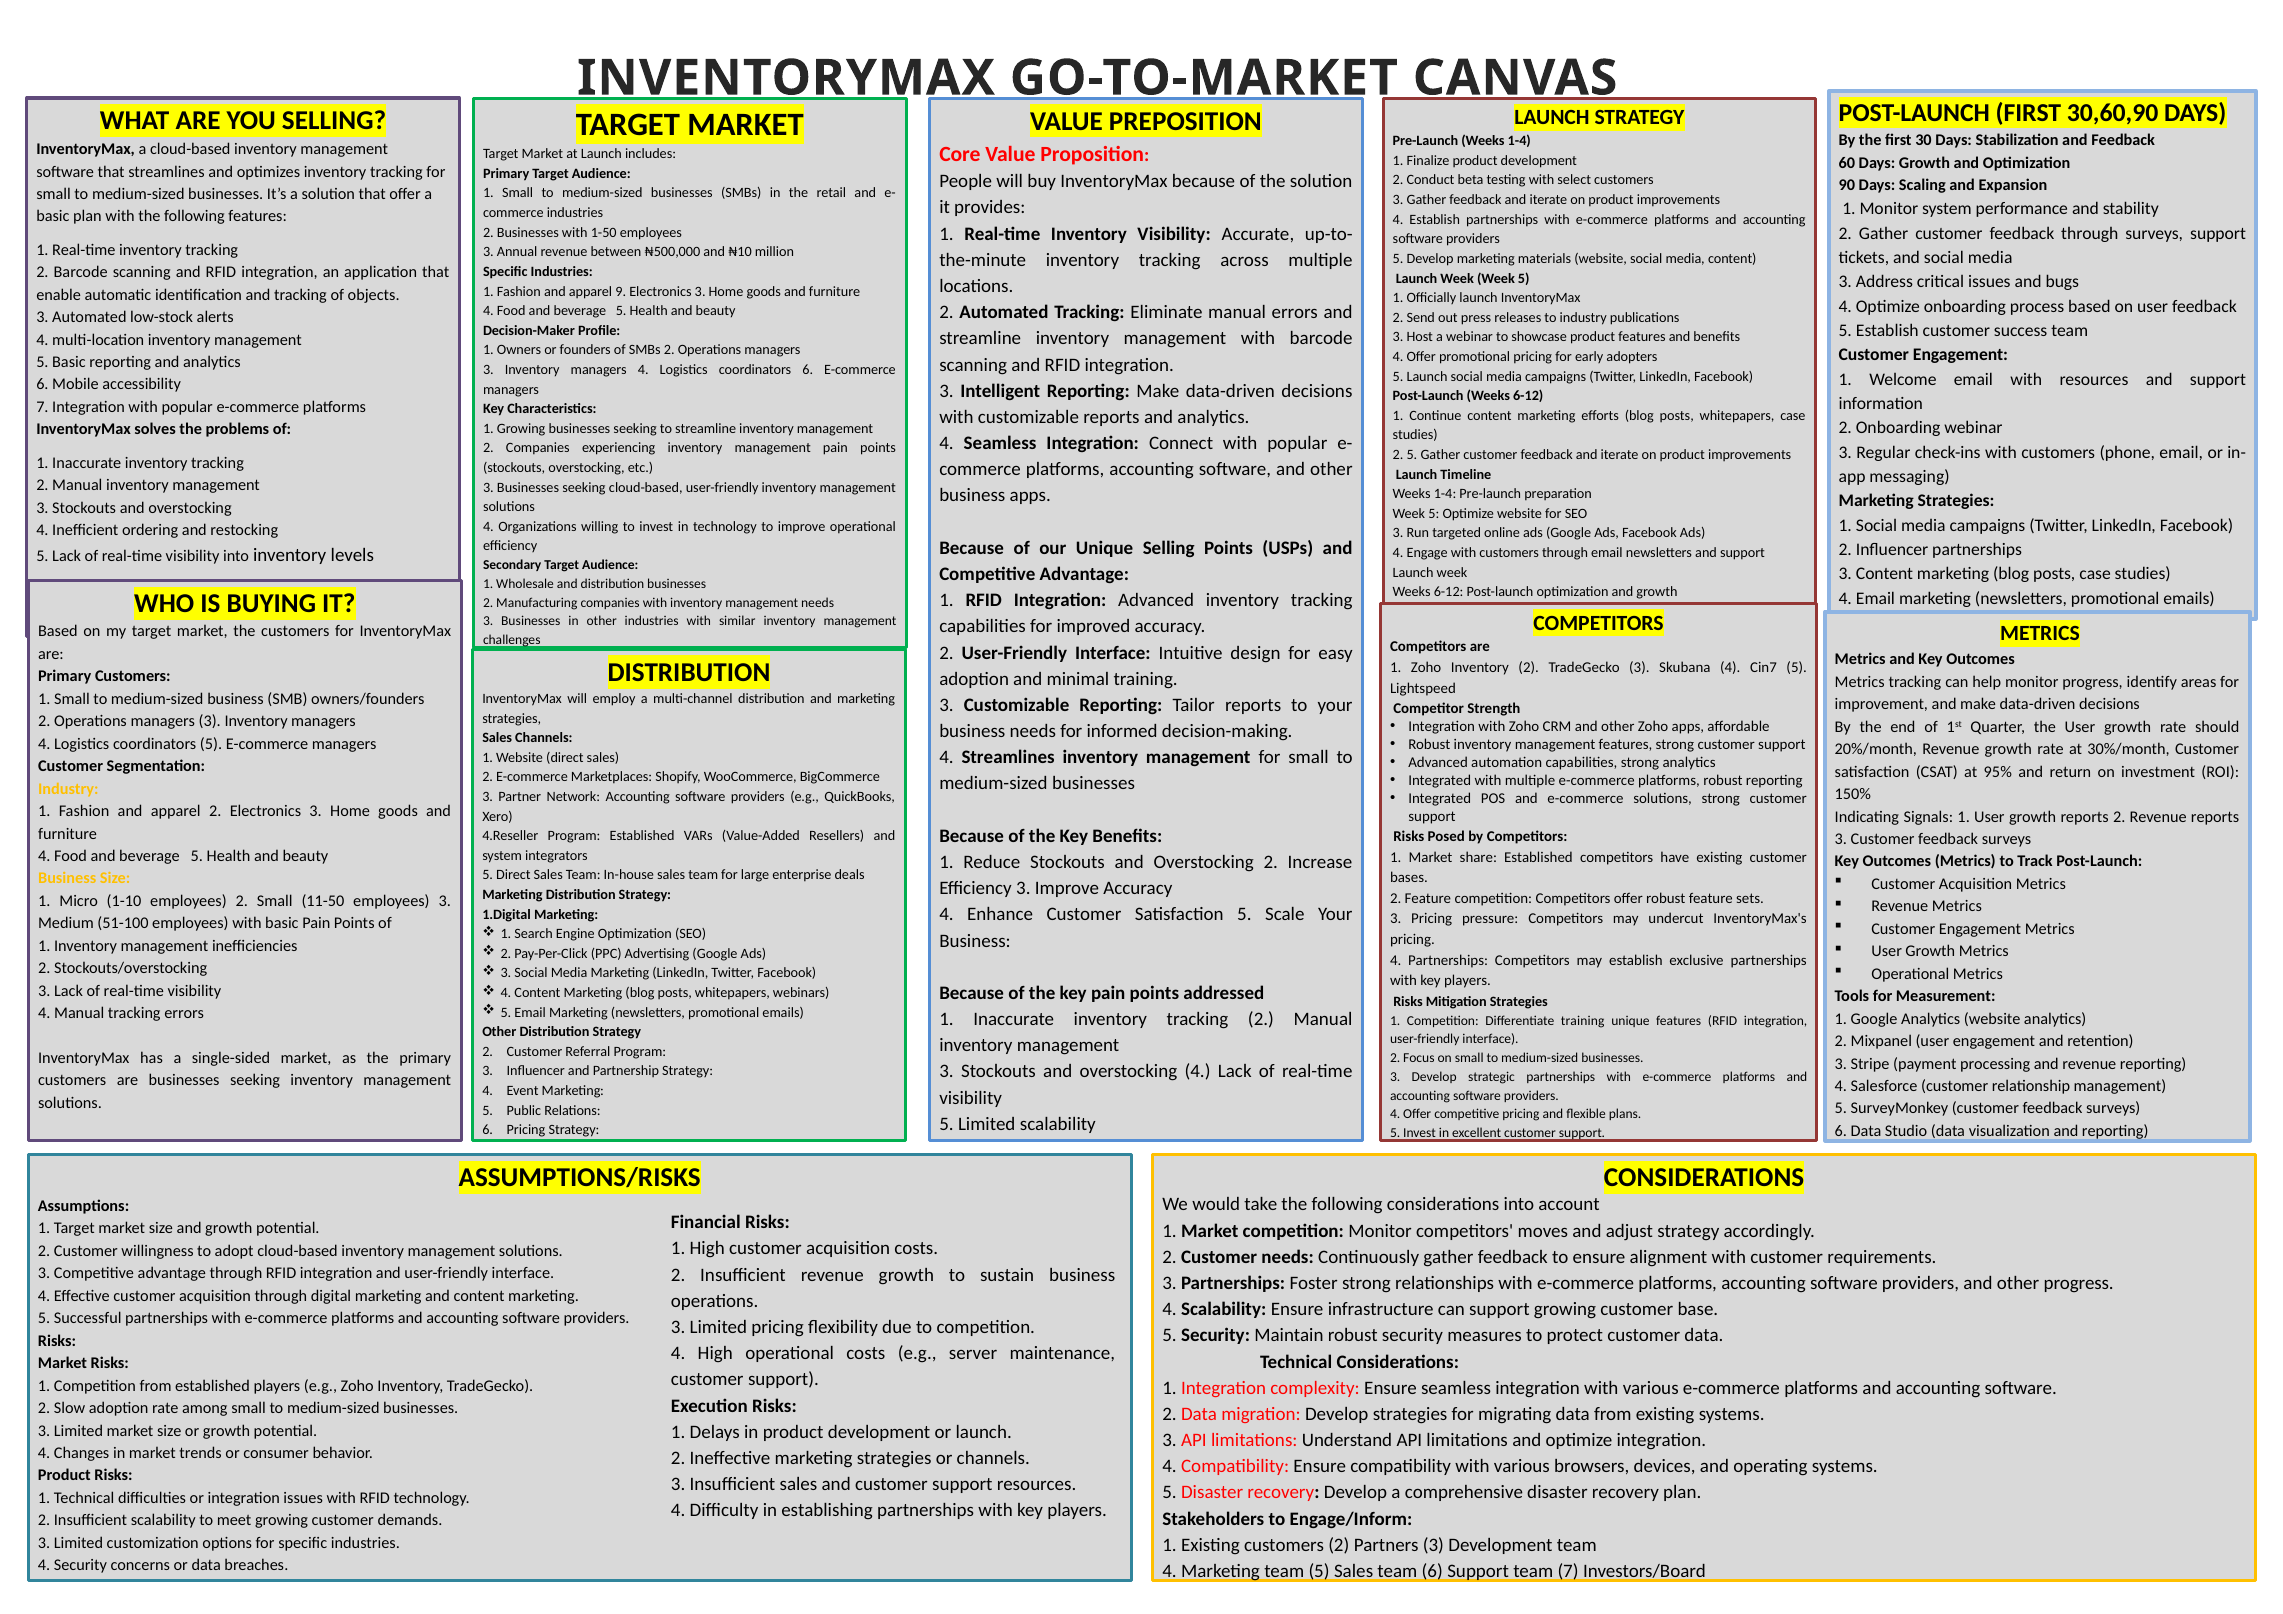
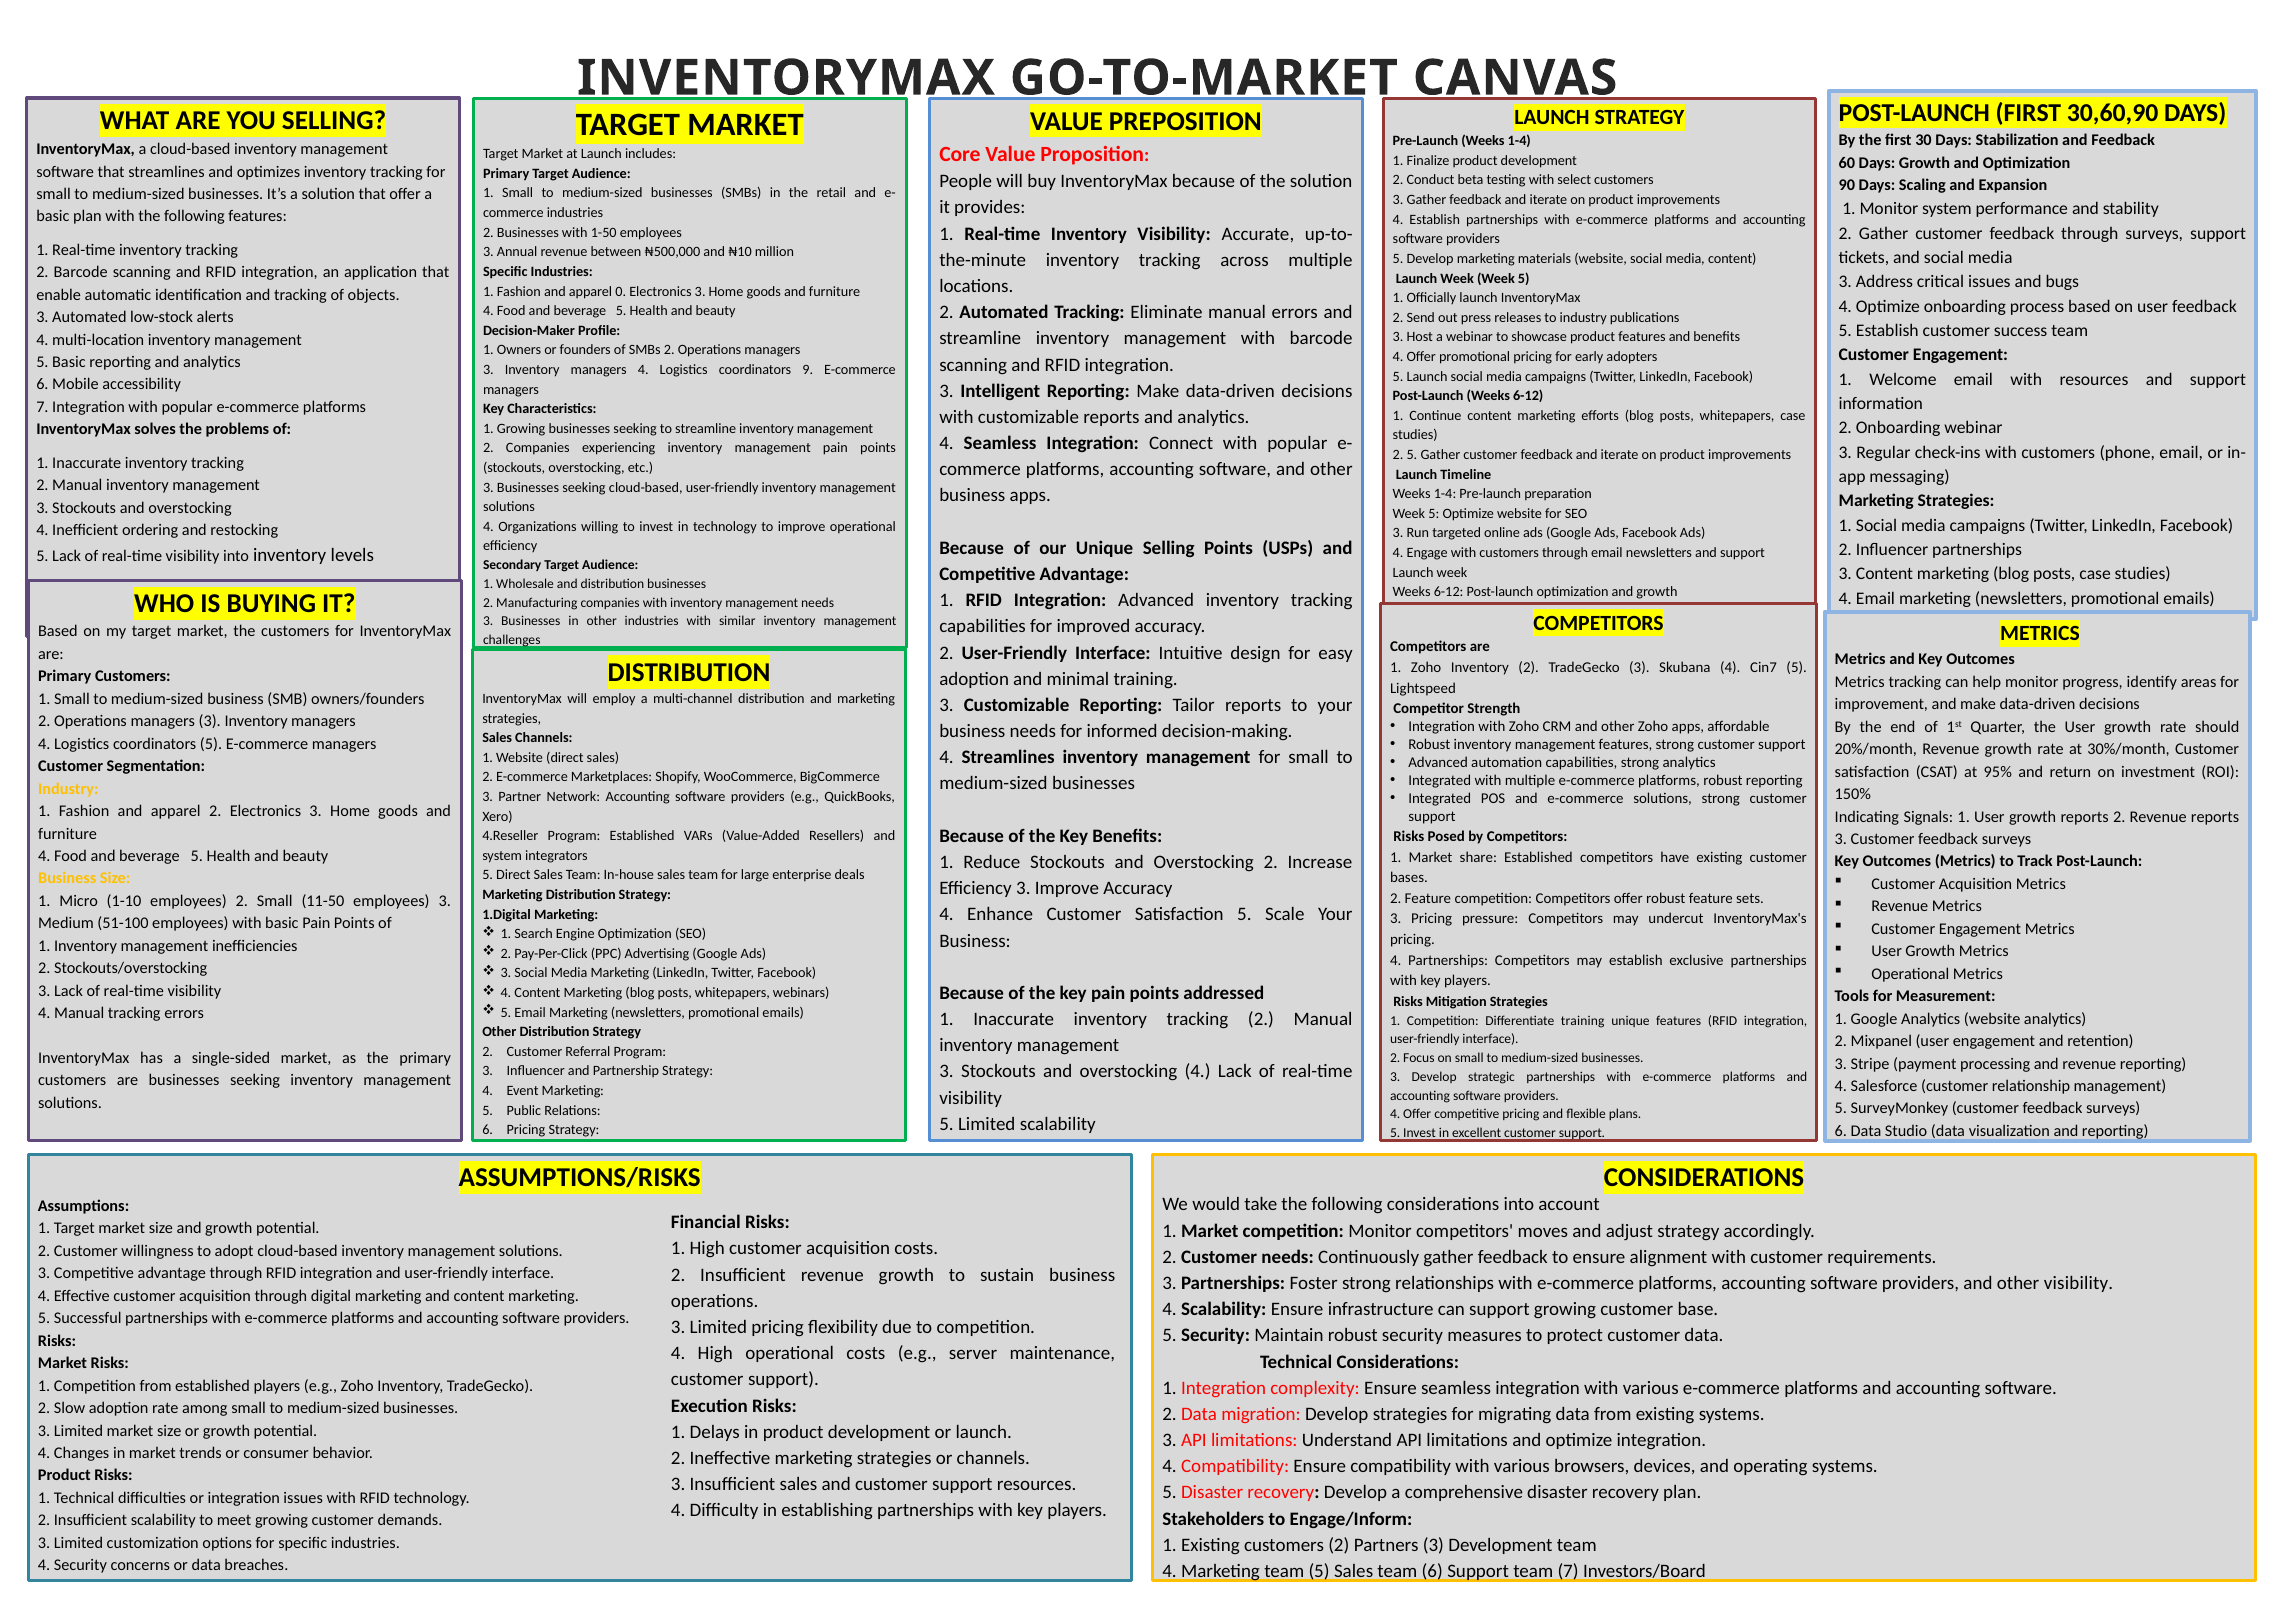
9: 9 -> 0 (621, 291)
coordinators 6: 6 -> 9 (808, 370)
other progress: progress -> visibility (2079, 1283)
